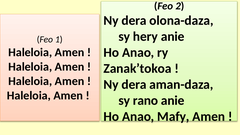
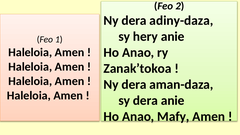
olona-daza: olona-daza -> adiny-daza (181, 20)
sy rano: rano -> dera (145, 100)
